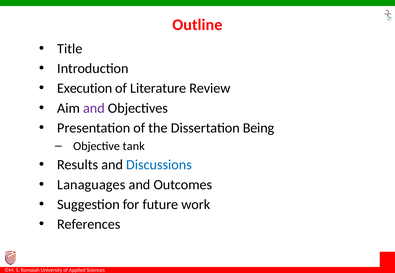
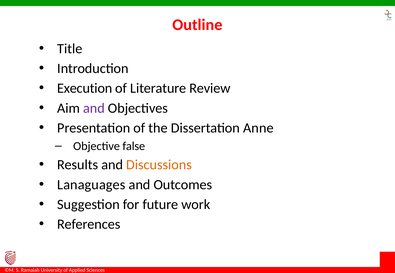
Being: Being -> Anne (258, 128)
tank: tank -> false (134, 146)
Discussions colour: blue -> orange (159, 165)
